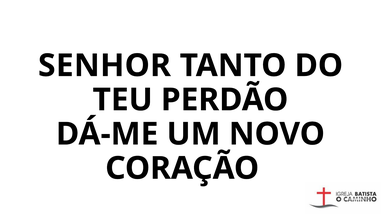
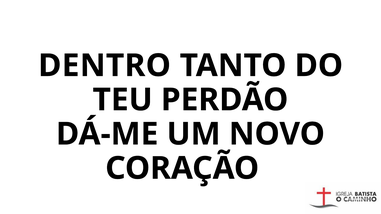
SENHOR: SENHOR -> DENTRO (104, 66)
